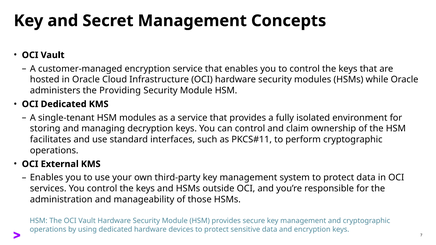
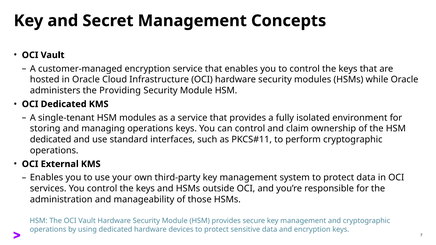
managing decryption: decryption -> operations (150, 129)
facilitates: facilitates -> dedicated (51, 140)
